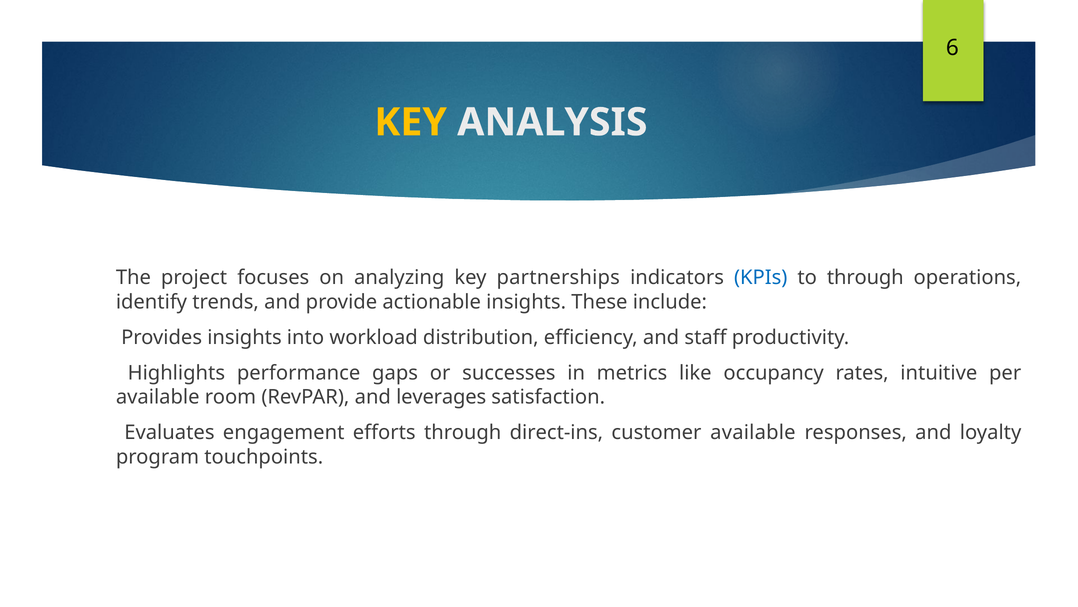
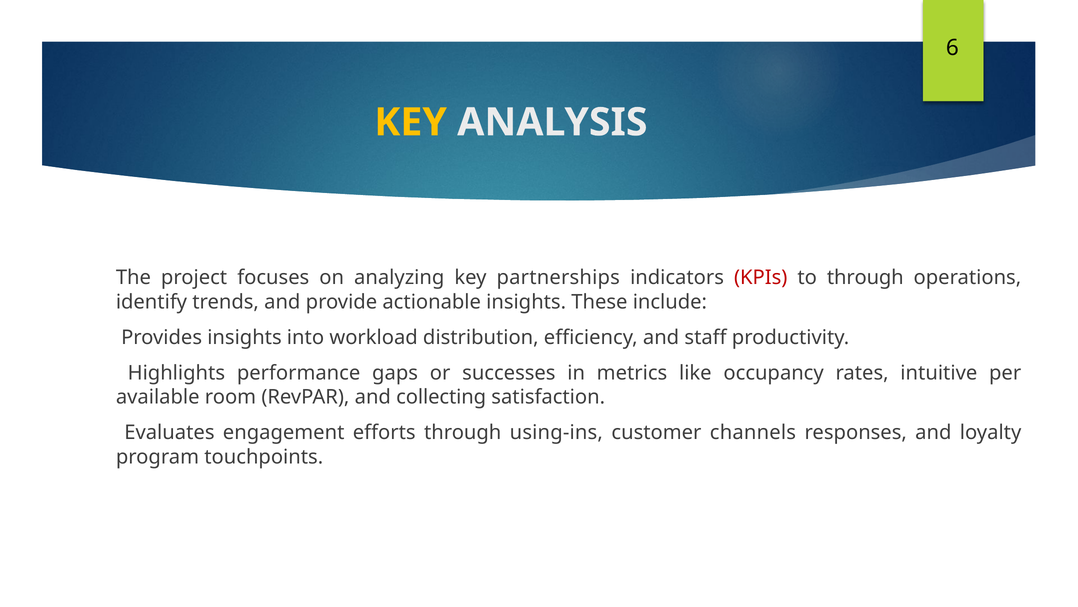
KPIs colour: blue -> red (761, 277)
leverages: leverages -> collecting (441, 397)
direct-ins: direct-ins -> using-ins (556, 432)
customer available: available -> channels (753, 432)
